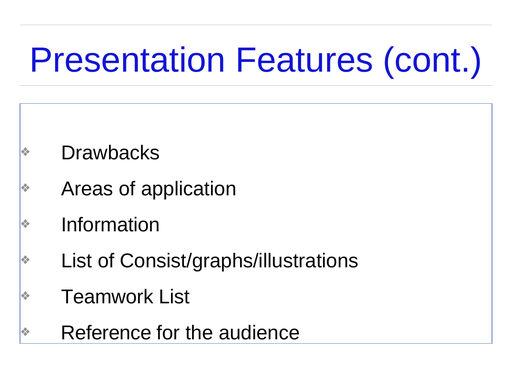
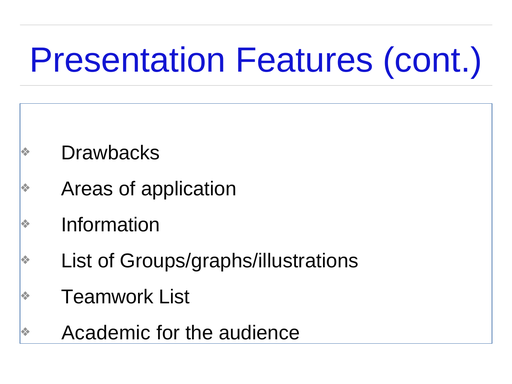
Consist/graphs/illustrations: Consist/graphs/illustrations -> Groups/graphs/illustrations (239, 261)
Reference: Reference -> Academic (106, 333)
